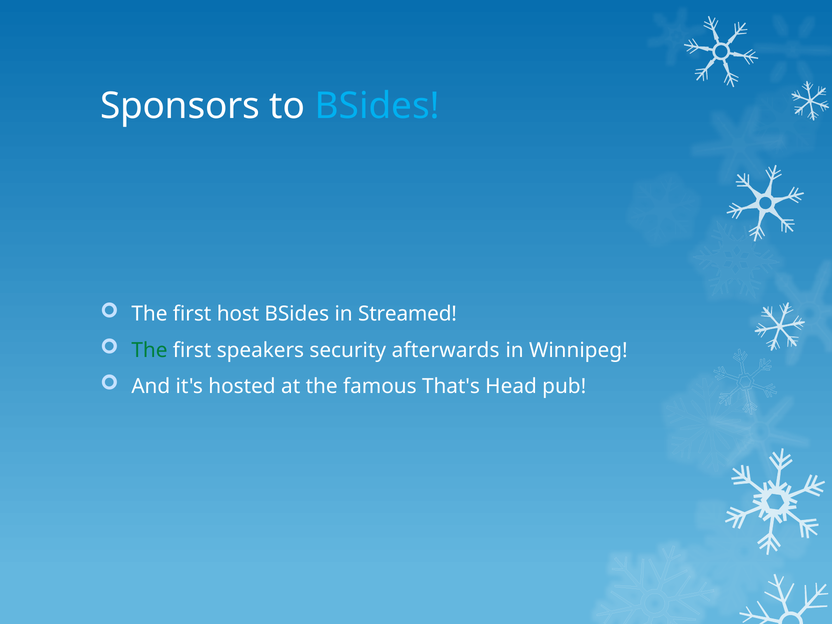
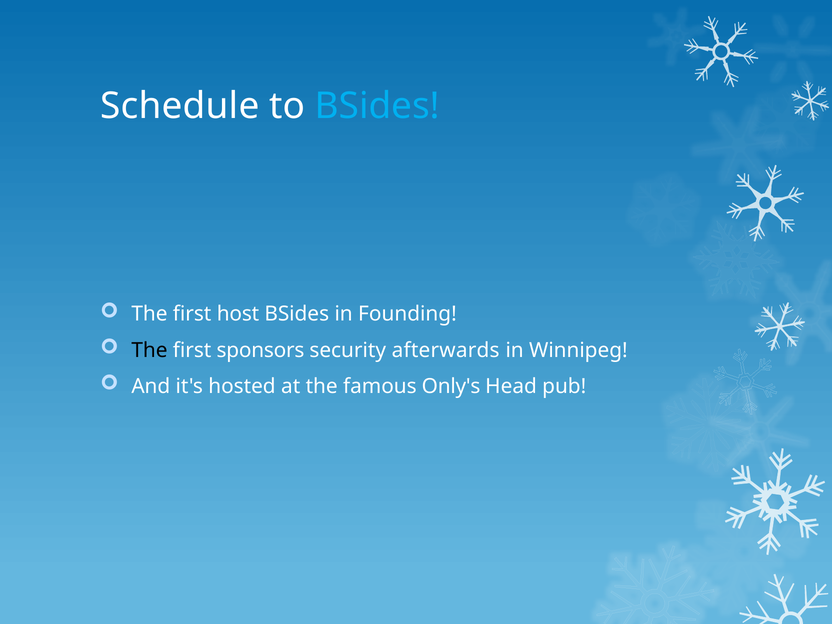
Sponsors: Sponsors -> Schedule (180, 106)
Streamed: Streamed -> Founding (407, 314)
The colour: green -> black (149, 350)
speakers: speakers -> sponsors (261, 350)
That's: That's -> Only's (451, 386)
